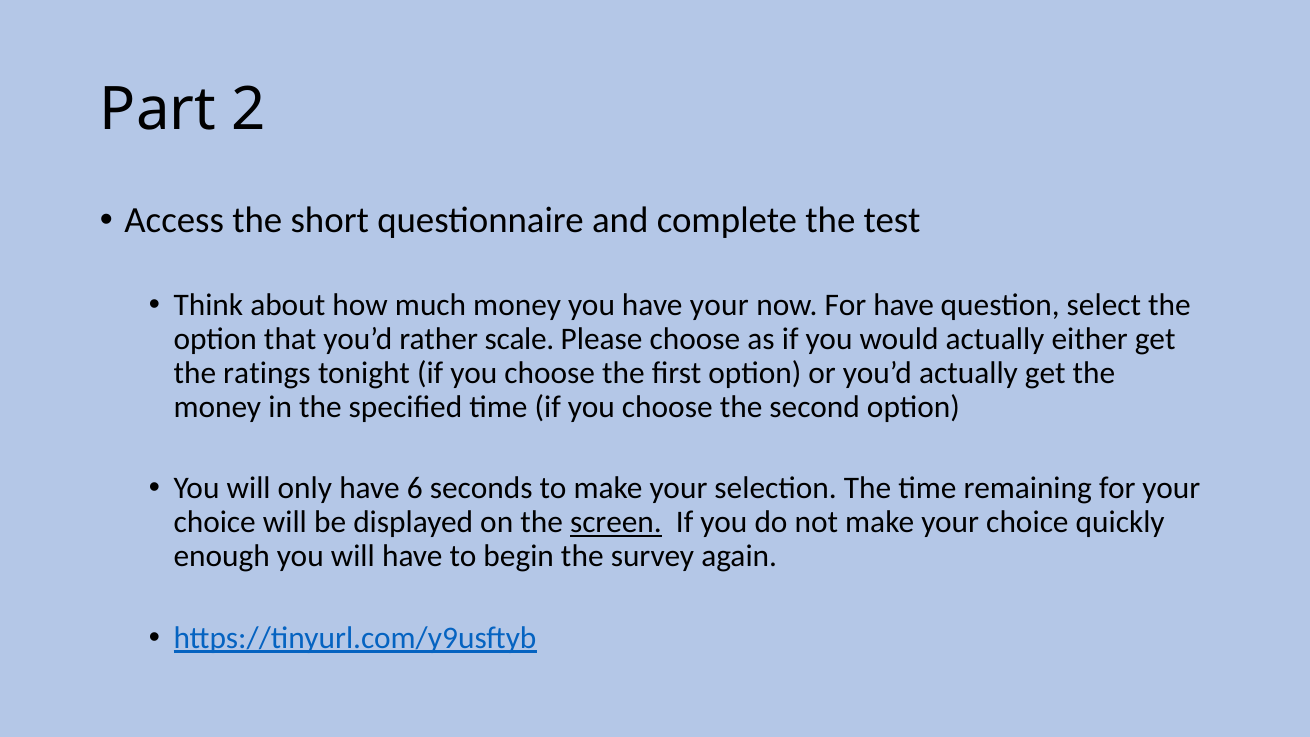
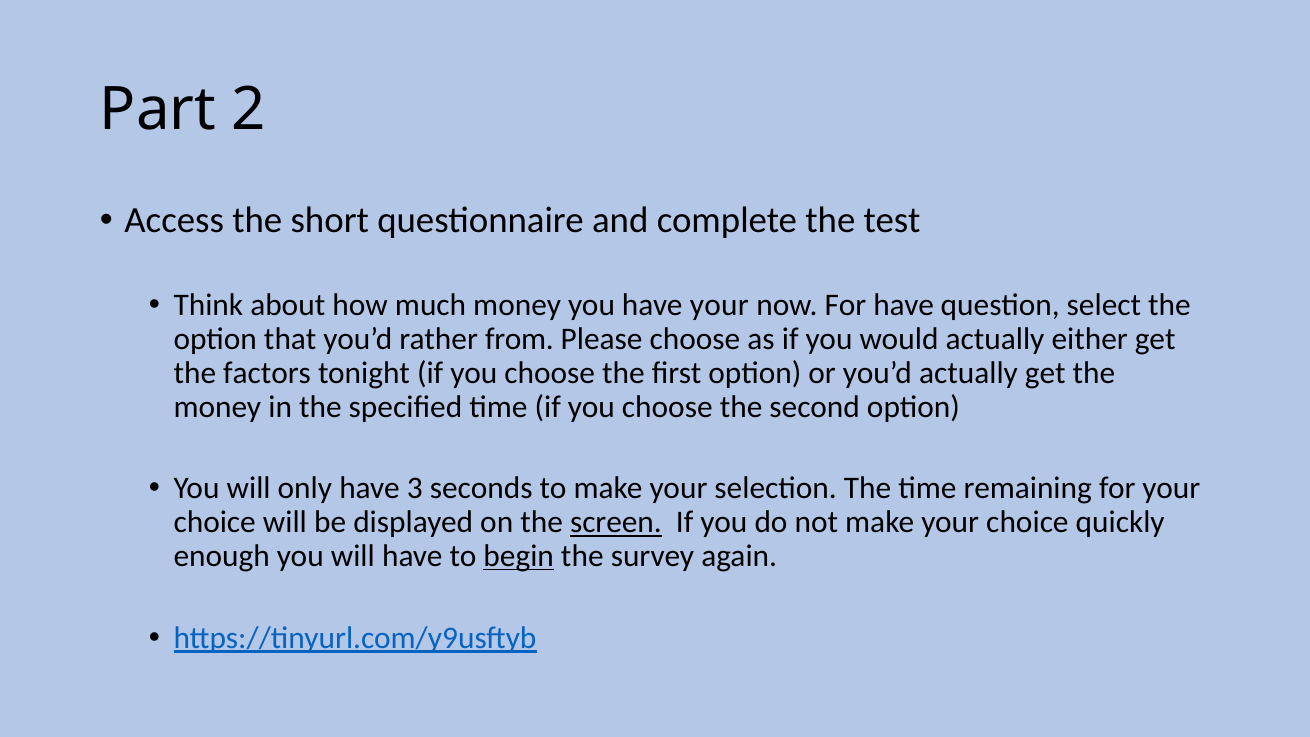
scale: scale -> from (519, 339)
ratings: ratings -> factors (267, 373)
6: 6 -> 3 (415, 488)
begin underline: none -> present (519, 556)
